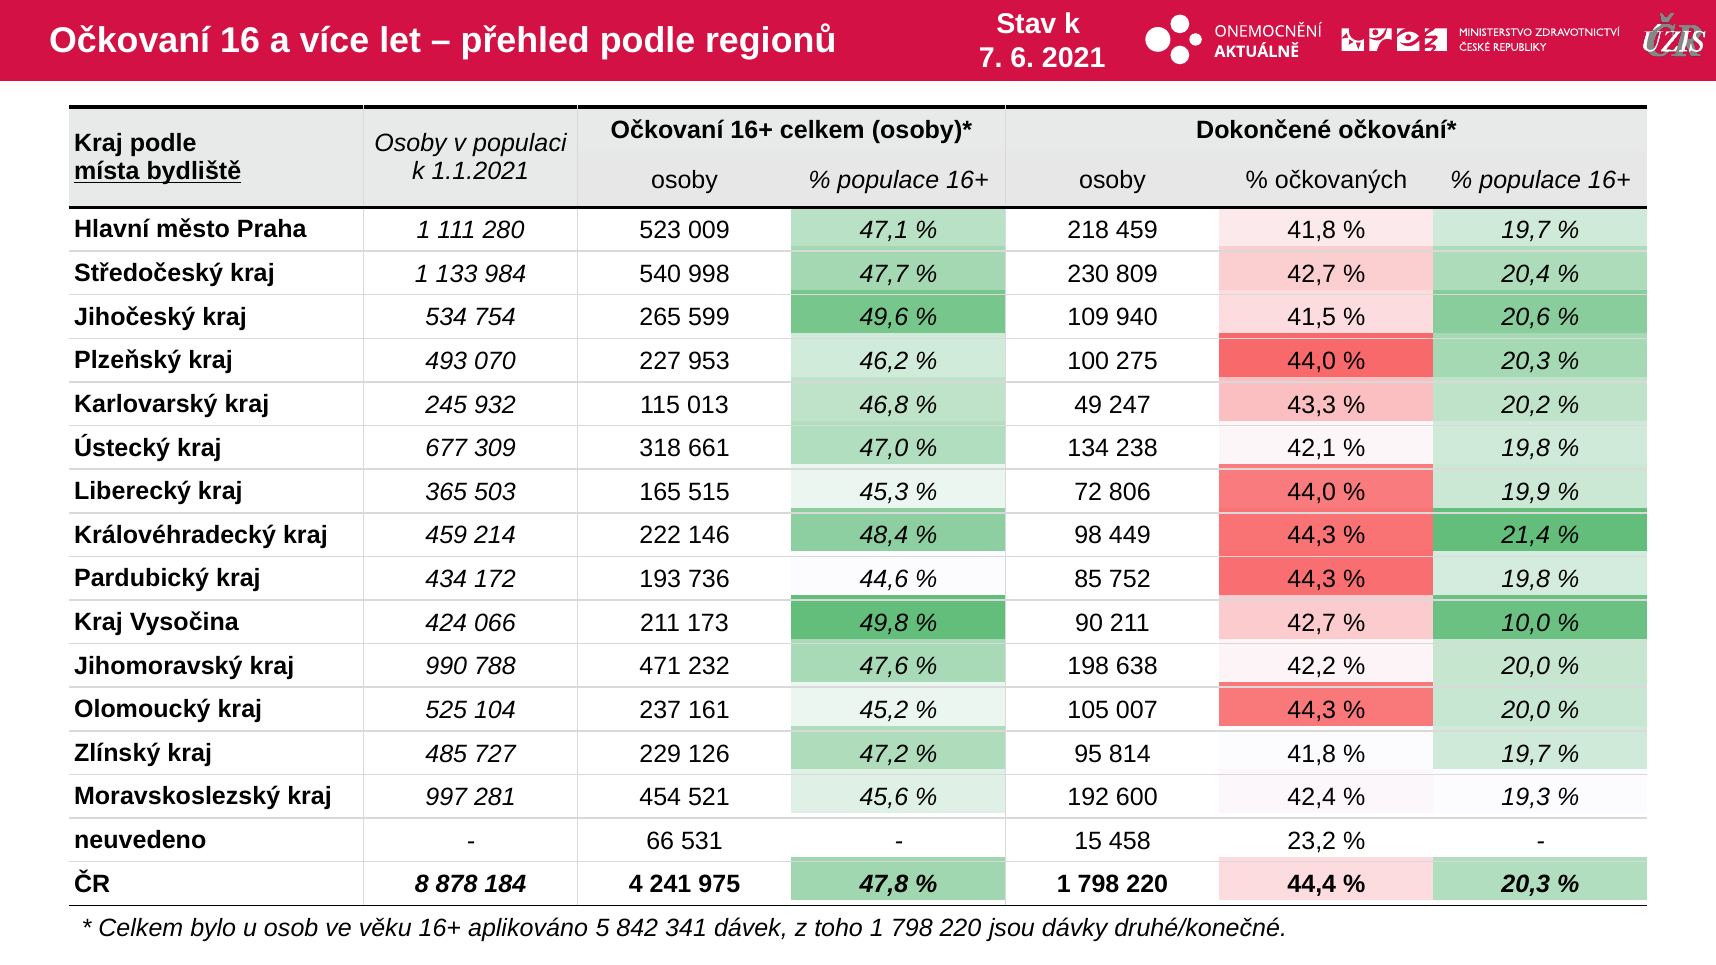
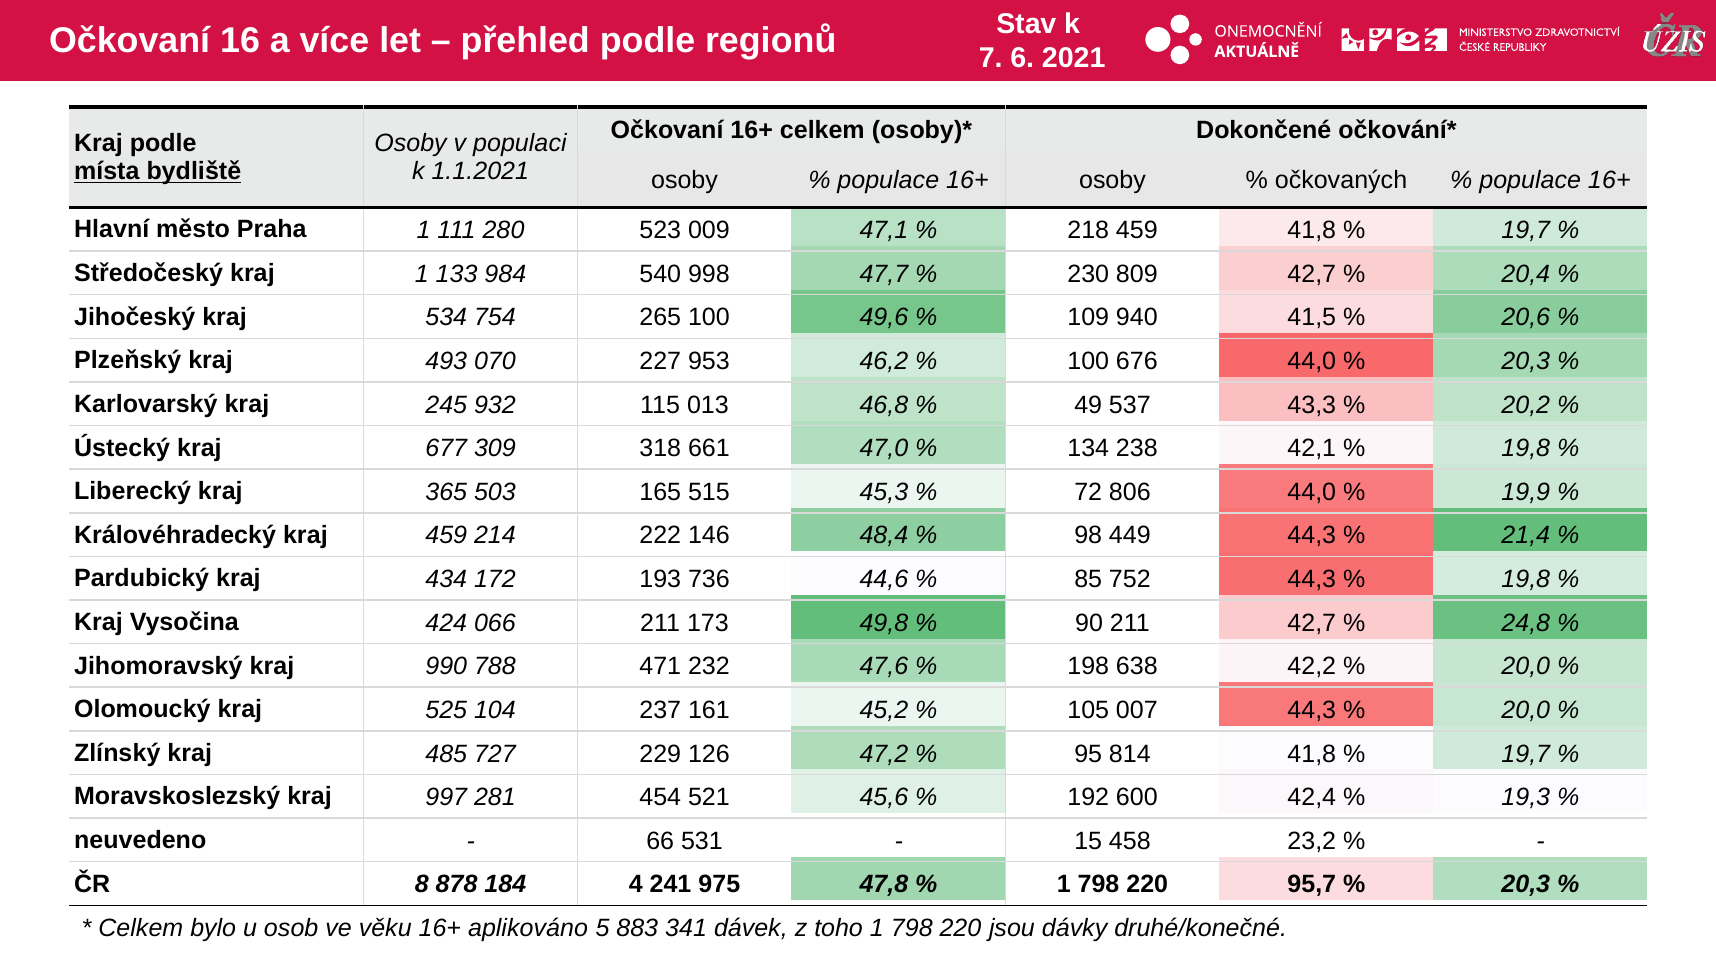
265 599: 599 -> 100 (709, 318)
275: 275 -> 676 (1137, 361)
247: 247 -> 537 (1130, 405)
10,0: 10,0 -> 24,8 (1526, 623)
44,4: 44,4 -> 95,7 (1312, 885)
842: 842 -> 883 (637, 929)
